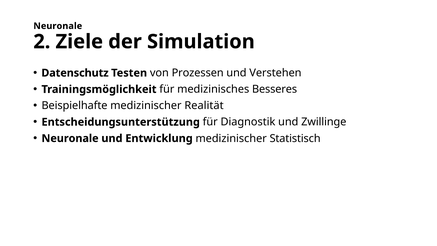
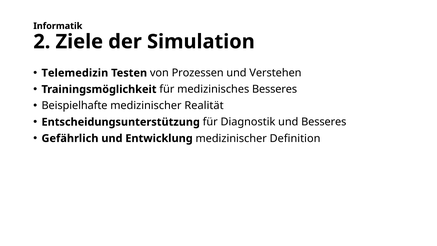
Neuronale: Neuronale -> Informatik (58, 26)
Datenschutz: Datenschutz -> Telemedizin (75, 73)
und Zwillinge: Zwillinge -> Besseres (324, 122)
Neuronale: Neuronale -> Gefährlich (70, 138)
Statistisch: Statistisch -> Definition (295, 138)
